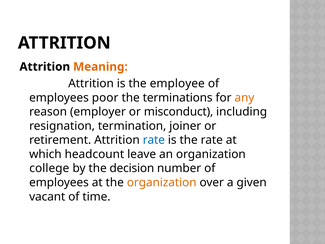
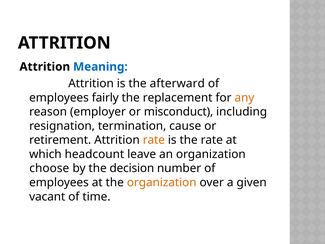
Meaning colour: orange -> blue (100, 67)
employee: employee -> afterward (177, 84)
poor: poor -> fairly (105, 98)
terminations: terminations -> replacement (178, 98)
joiner: joiner -> cause (185, 126)
rate colour: blue -> orange (154, 140)
college: college -> choose (49, 168)
